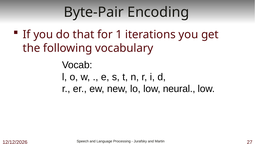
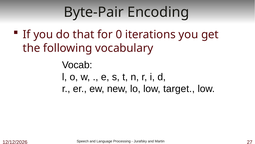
1: 1 -> 0 (119, 34)
neural: neural -> target (179, 89)
